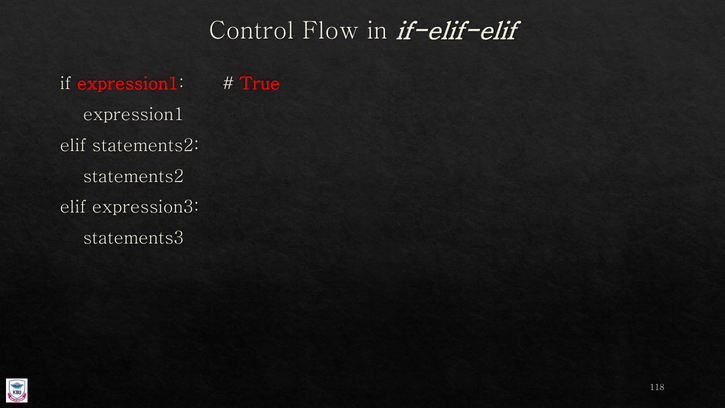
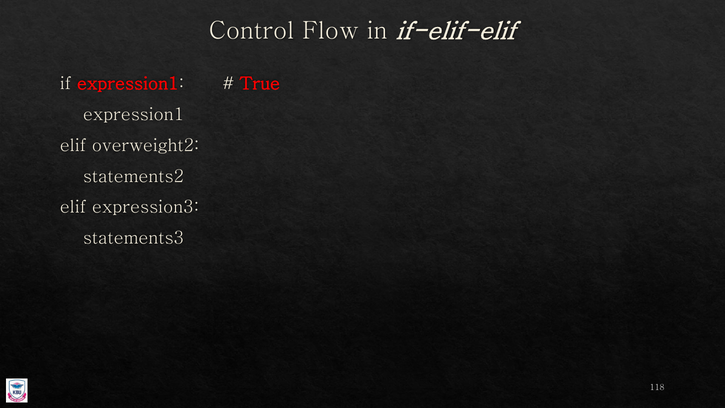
elif statements2: statements2 -> overweight2 (146, 145)
